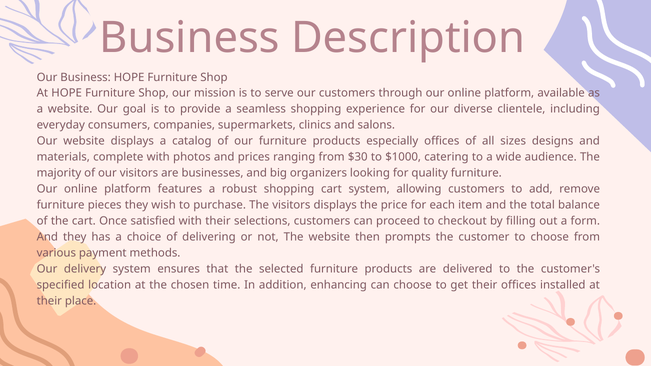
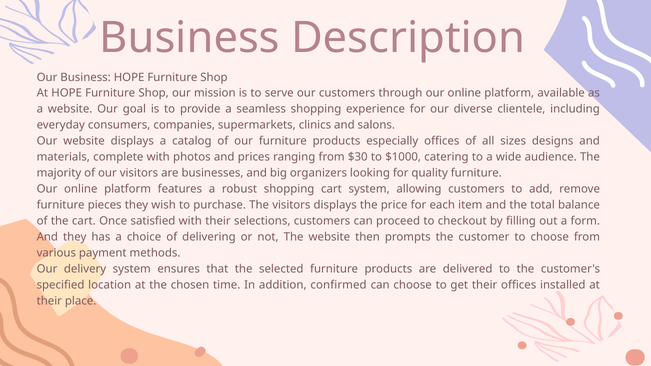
enhancing: enhancing -> confirmed (339, 285)
